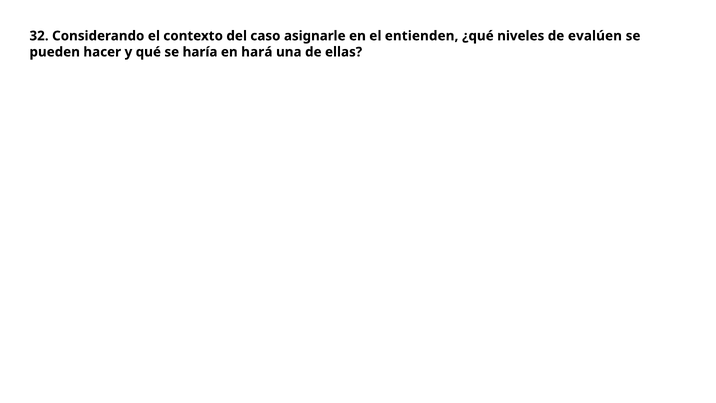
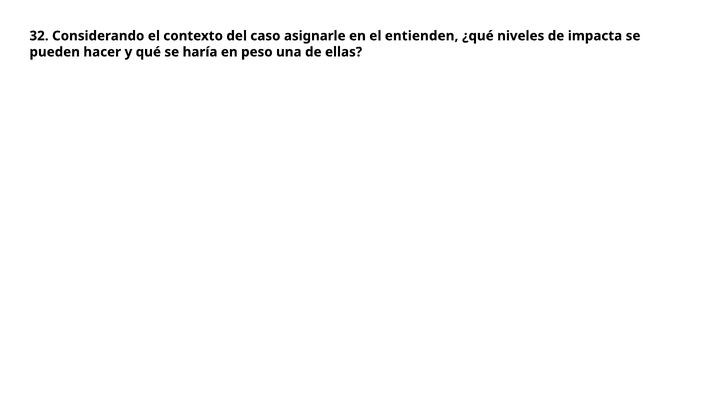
evalúen: evalúen -> impacta (595, 36)
hará: hará -> peso (257, 52)
